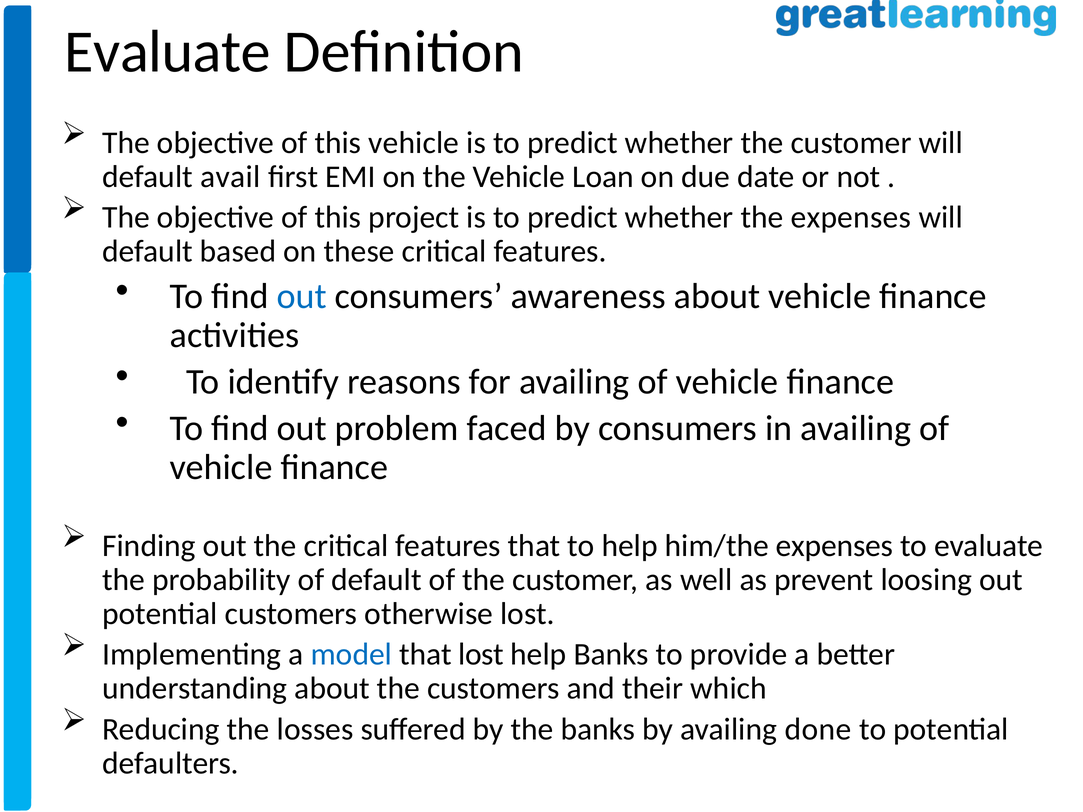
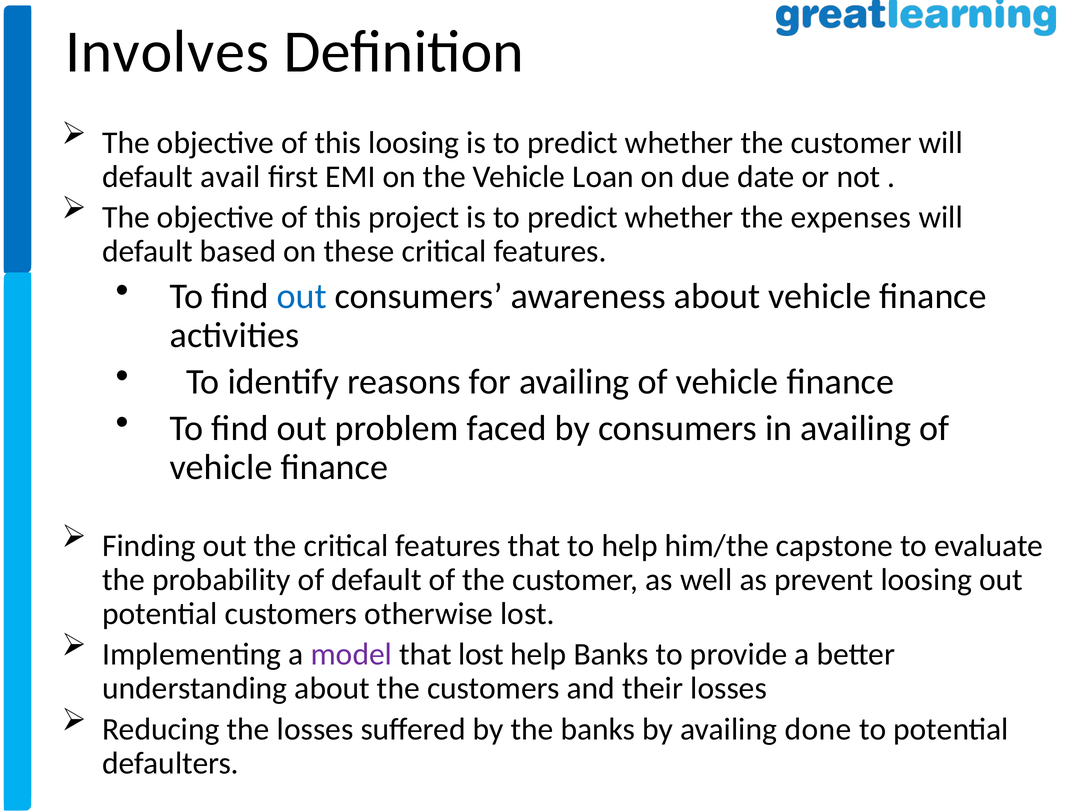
Evaluate: Evaluate -> Involves (167, 52)
this vehicle: vehicle -> loosing (414, 143)
him/the expenses: expenses -> capstone (834, 546)
model colour: blue -> purple (351, 655)
their which: which -> losses (729, 689)
